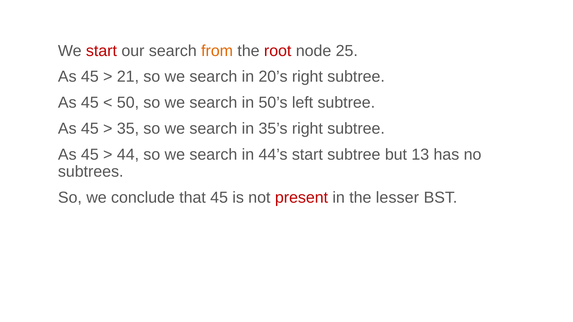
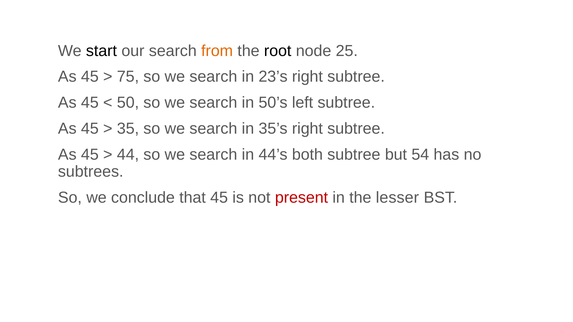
start colour: red -> black (101, 51)
root colour: red -> black (278, 51)
21: 21 -> 75 (128, 77)
20’s: 20’s -> 23’s (273, 77)
44’s start: start -> both (307, 155)
13: 13 -> 54 (420, 155)
